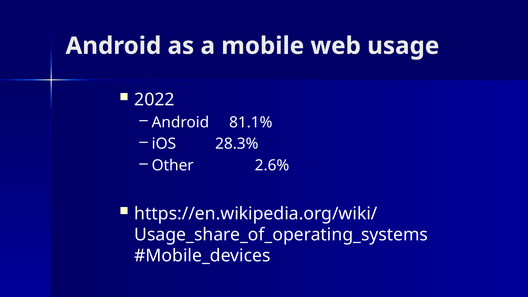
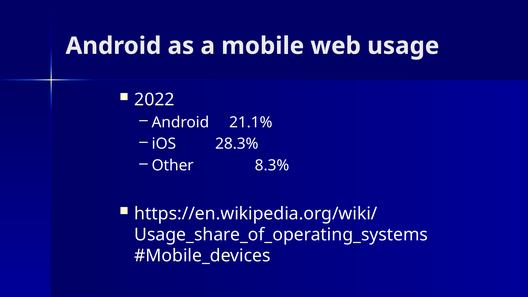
81.1%: 81.1% -> 21.1% (251, 122)
2.6%: 2.6% -> 8.3% (272, 165)
